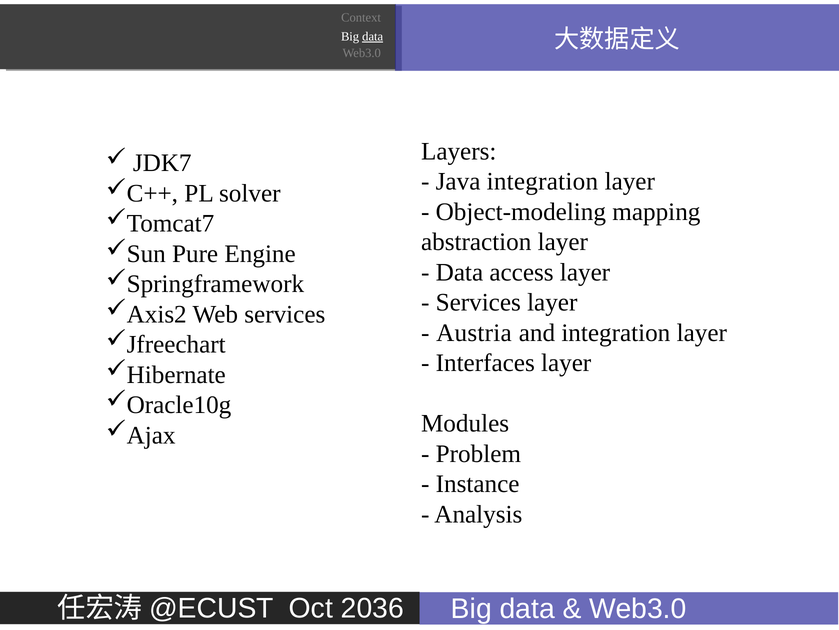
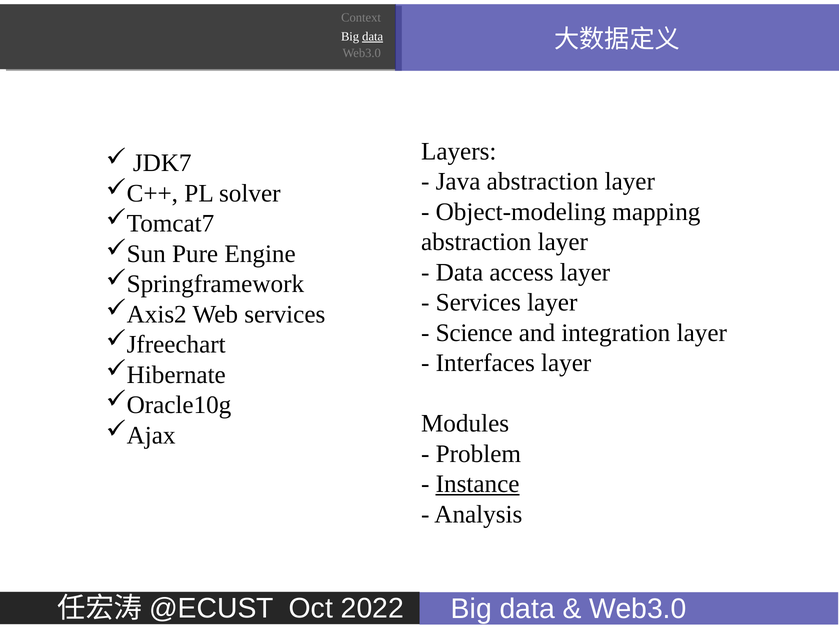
Java integration: integration -> abstraction (542, 182)
Austria: Austria -> Science (474, 333)
Instance underline: none -> present (478, 484)
2036: 2036 -> 2022 (372, 608)
